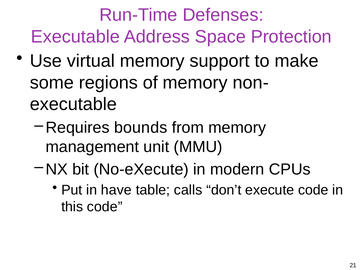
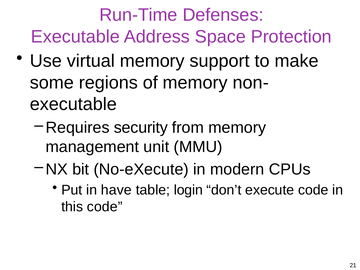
bounds: bounds -> security (141, 128)
calls: calls -> login (188, 190)
